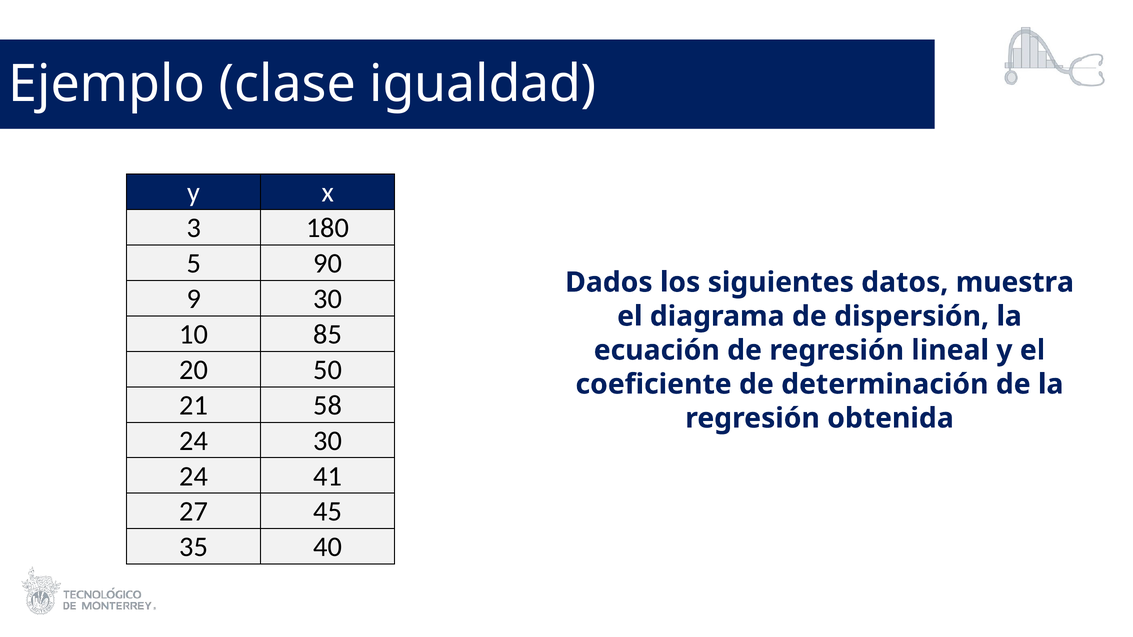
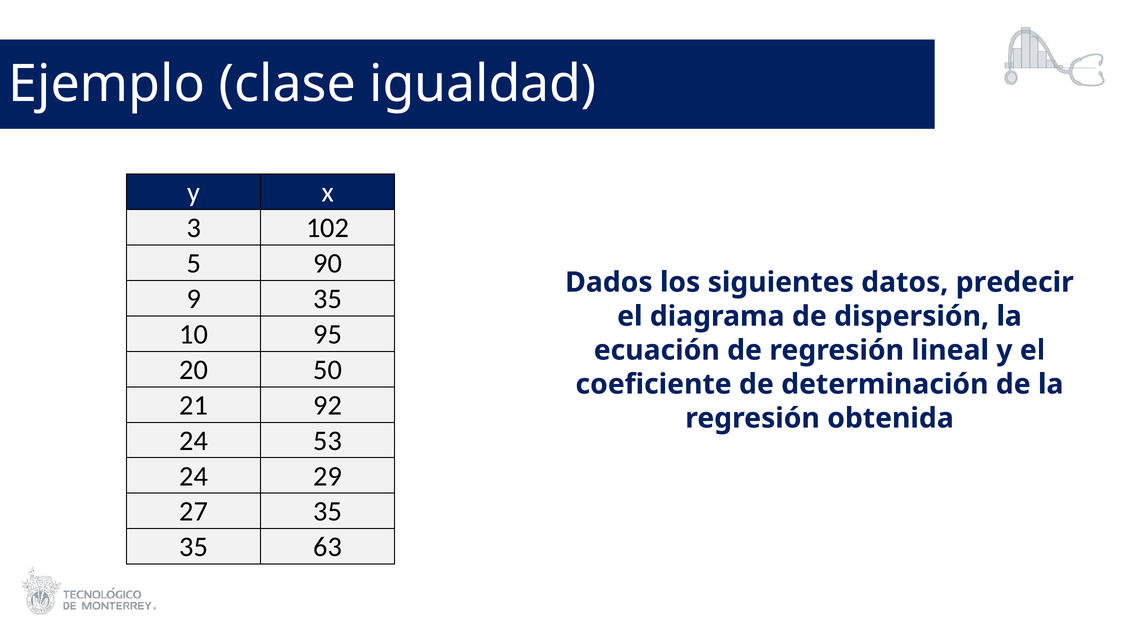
180: 180 -> 102 (328, 228)
muestra: muestra -> predecir (1015, 282)
9 30: 30 -> 35 (328, 299)
85: 85 -> 95 (328, 335)
58: 58 -> 92 (328, 405)
24 30: 30 -> 53 (328, 441)
41: 41 -> 29 (328, 476)
27 45: 45 -> 35 (328, 512)
40: 40 -> 63 (328, 547)
